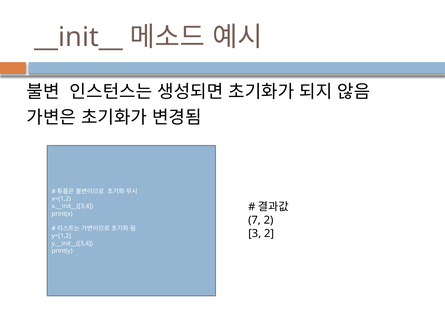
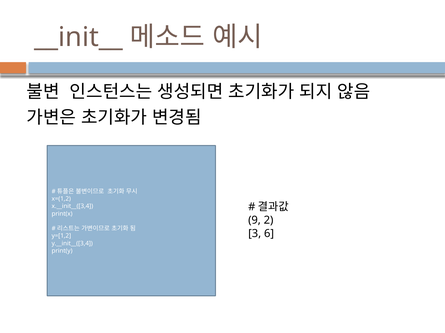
7: 7 -> 9 (254, 221)
3 2: 2 -> 6 (269, 234)
